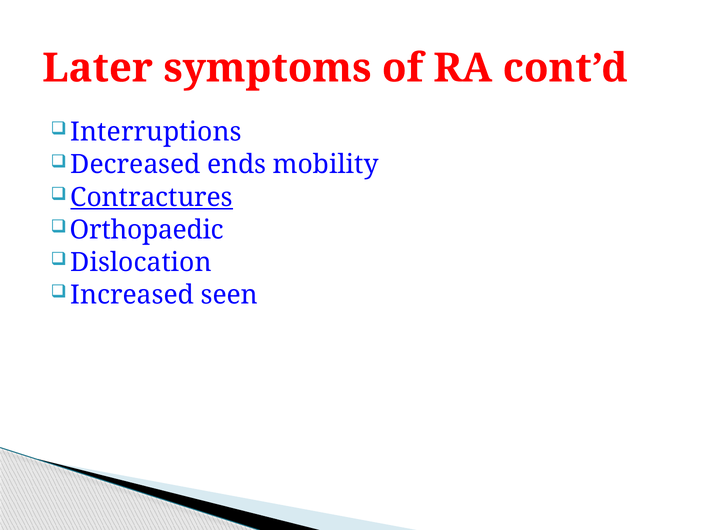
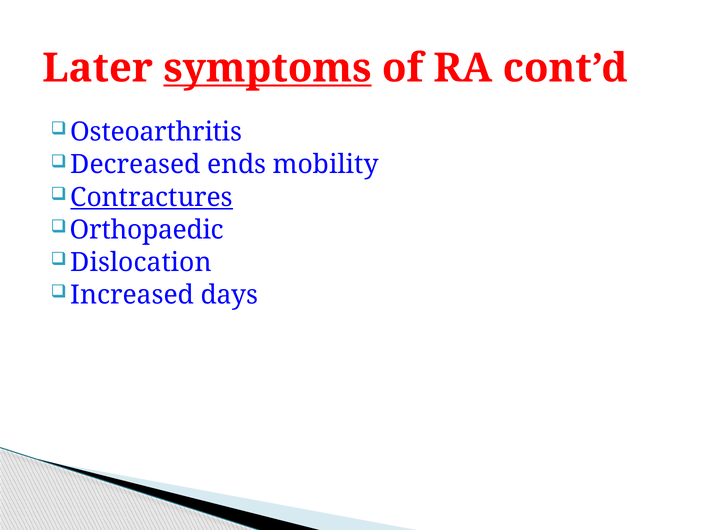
symptoms underline: none -> present (267, 68)
Interruptions: Interruptions -> Osteoarthritis (156, 132)
seen: seen -> days (229, 295)
